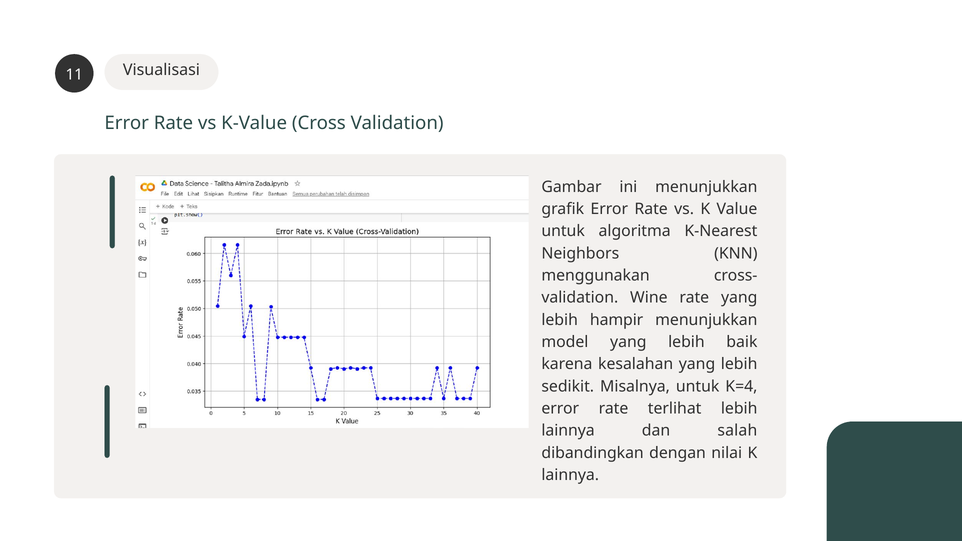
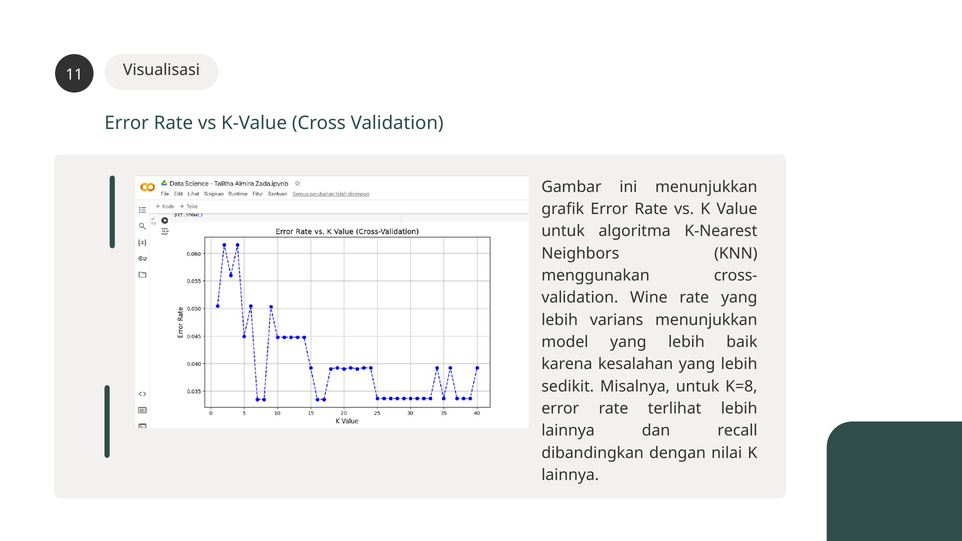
hampir: hampir -> varians (617, 320)
K=4: K=4 -> K=8 (741, 386)
salah: salah -> recall (737, 431)
